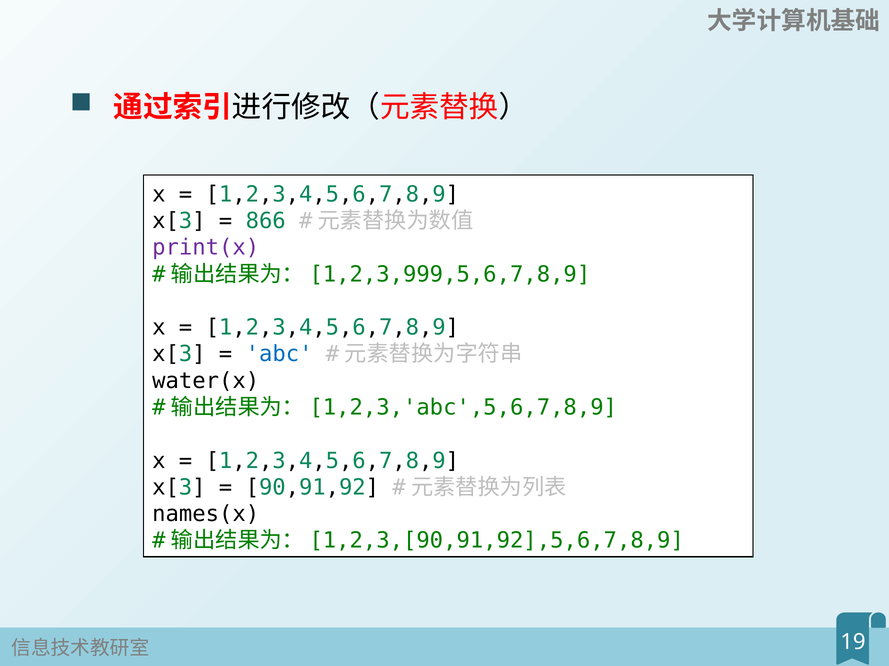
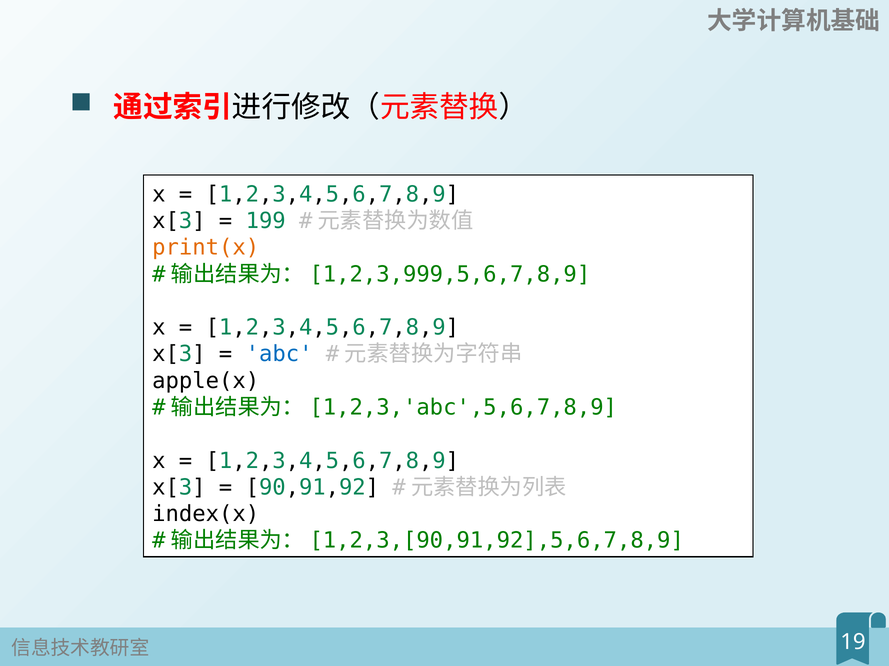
866: 866 -> 199 (266, 221)
print(x colour: purple -> orange (206, 248)
water(x: water(x -> apple(x (206, 381)
names(x: names(x -> index(x (206, 515)
